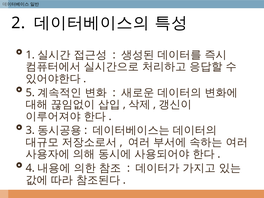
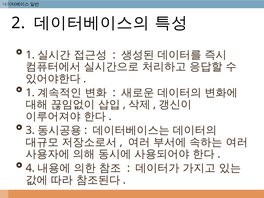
5: 5 -> 1 (30, 93)
